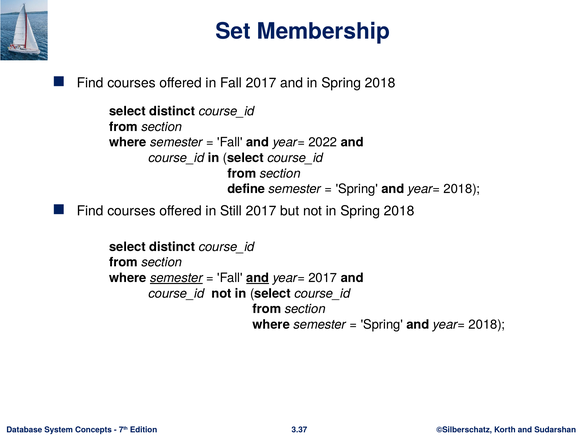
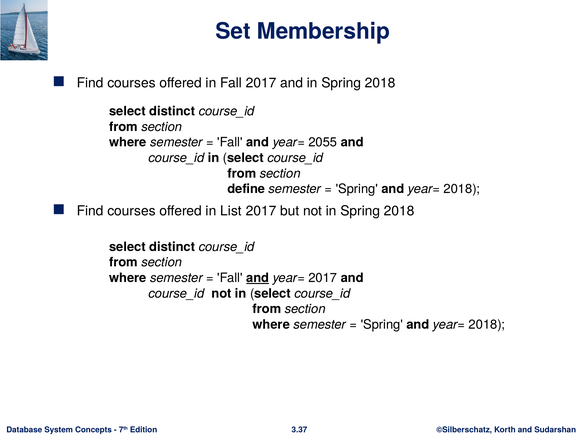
2022: 2022 -> 2055 (323, 142)
Still: Still -> List (231, 211)
semester underline: present -> none (176, 278)
